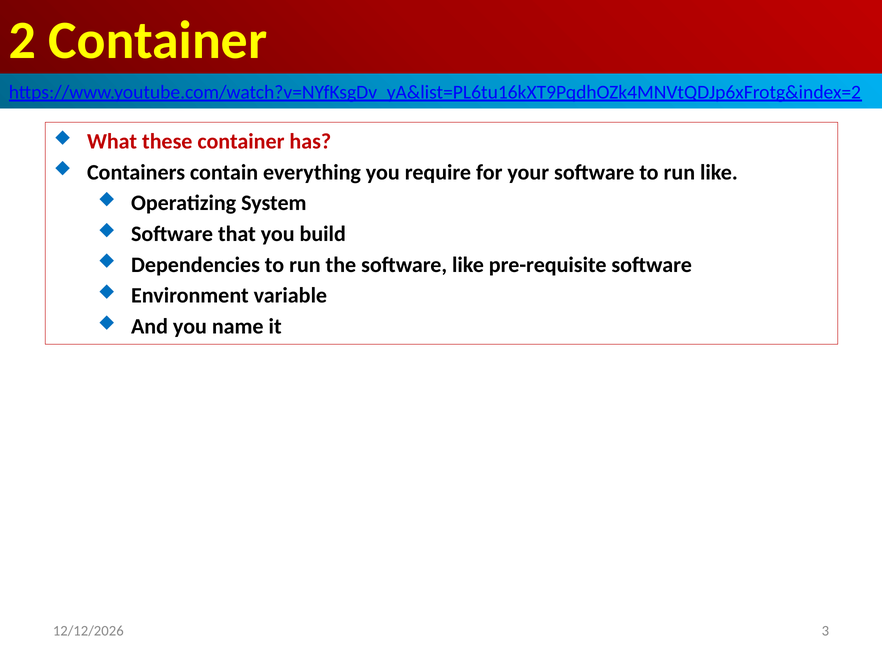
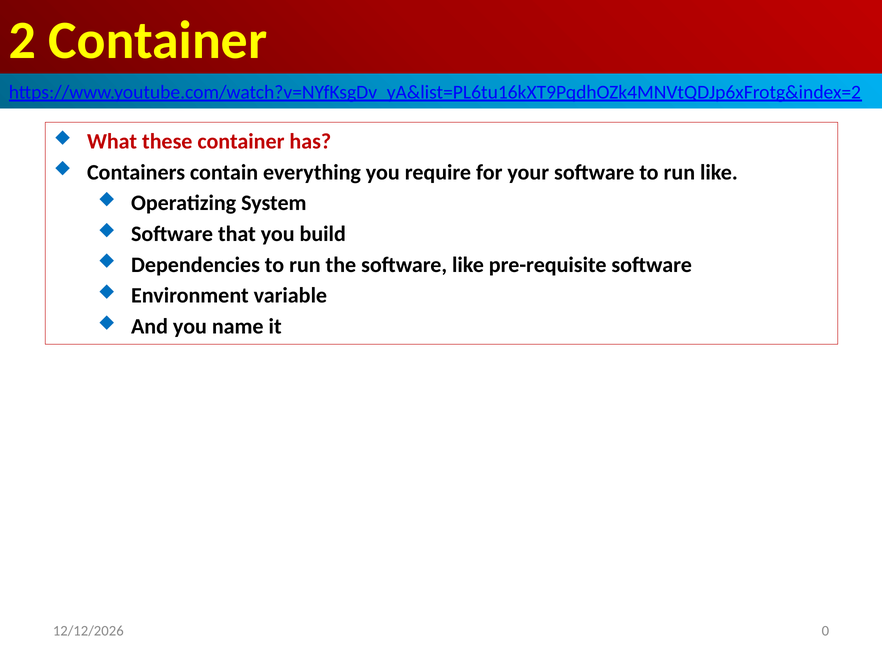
3: 3 -> 0 (825, 632)
